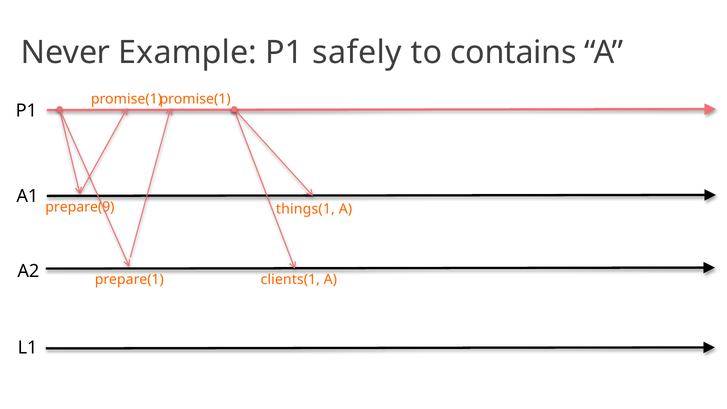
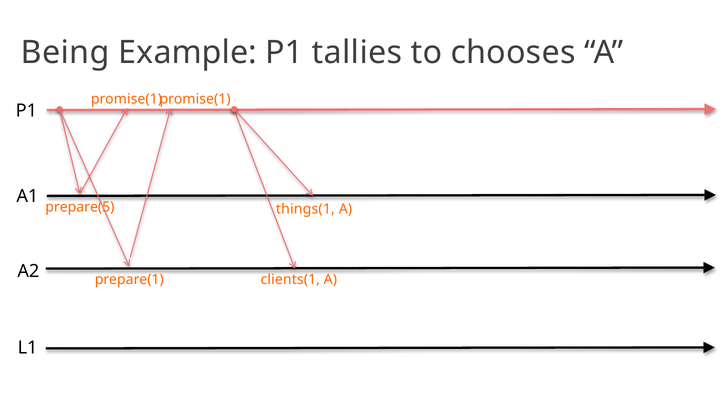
Never: Never -> Being (65, 53)
safely: safely -> tallies (357, 53)
contains: contains -> chooses (513, 53)
prepare(9: prepare(9 -> prepare(5 (80, 207)
